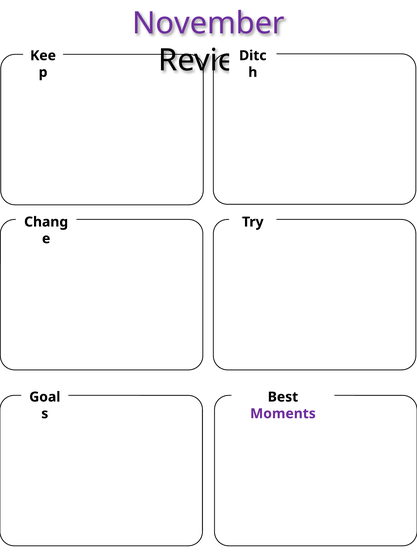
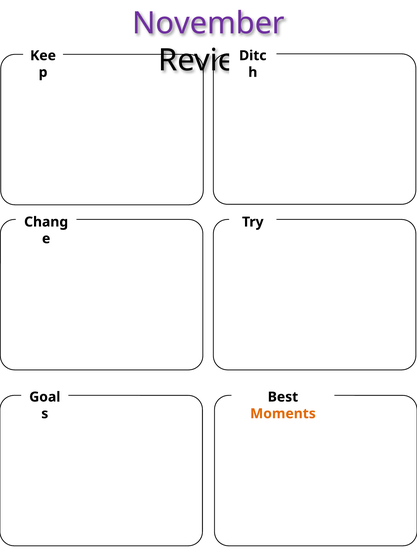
Moments colour: purple -> orange (283, 414)
